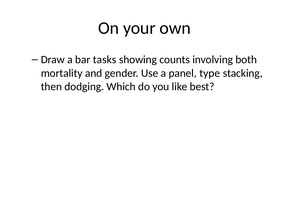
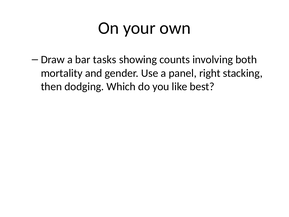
type: type -> right (210, 73)
